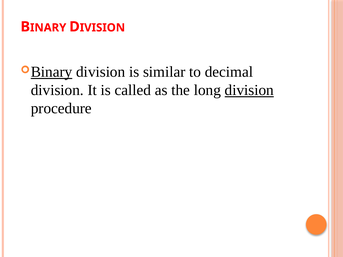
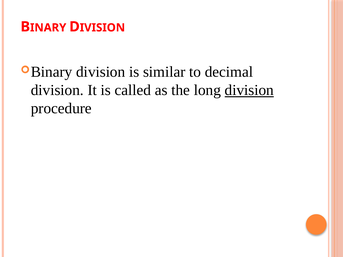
Binary underline: present -> none (52, 72)
